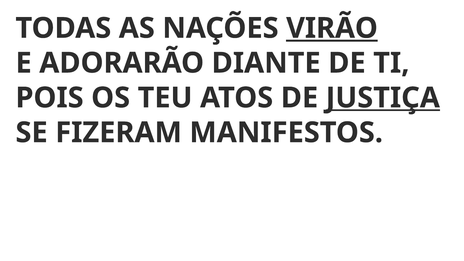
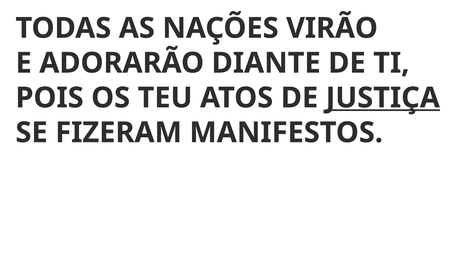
VIRÃO underline: present -> none (332, 28)
